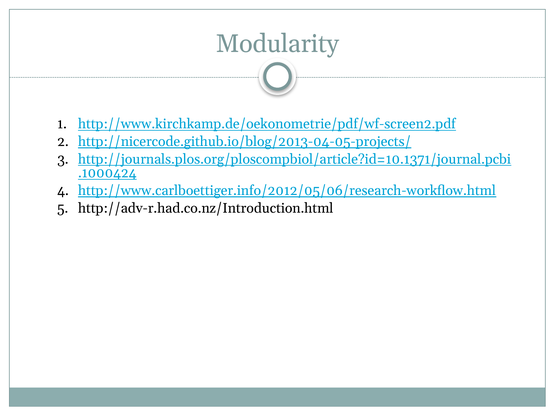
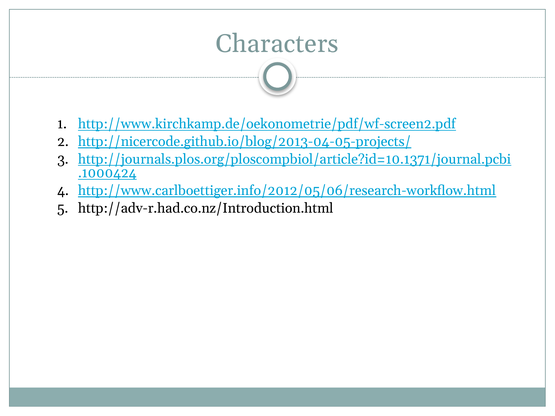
Modularity: Modularity -> Characters (277, 44)
